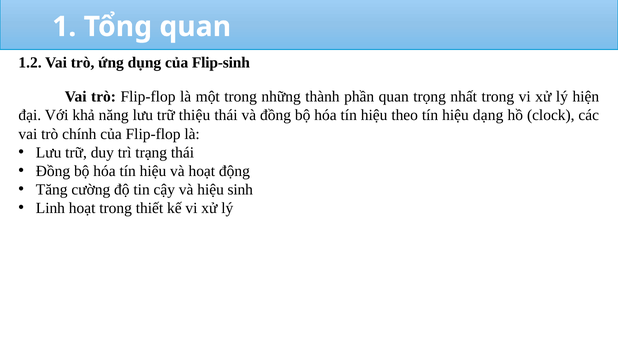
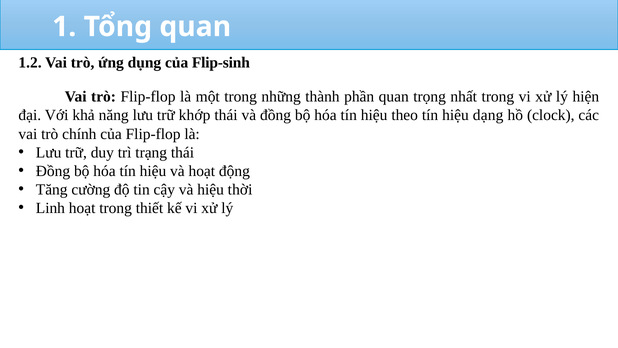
thiệu: thiệu -> khớp (195, 115)
sinh: sinh -> thời (240, 189)
